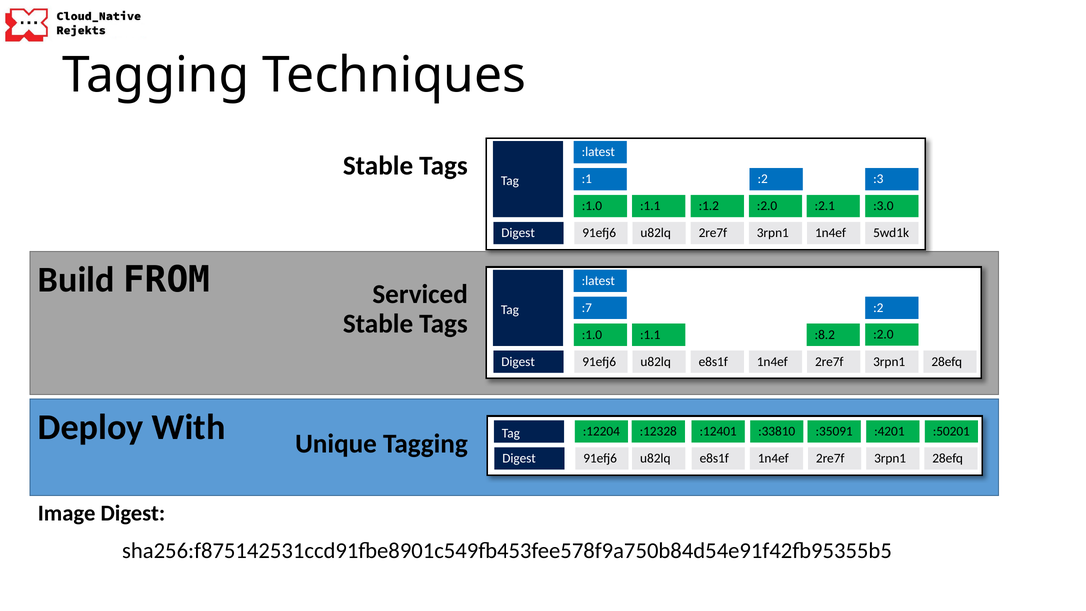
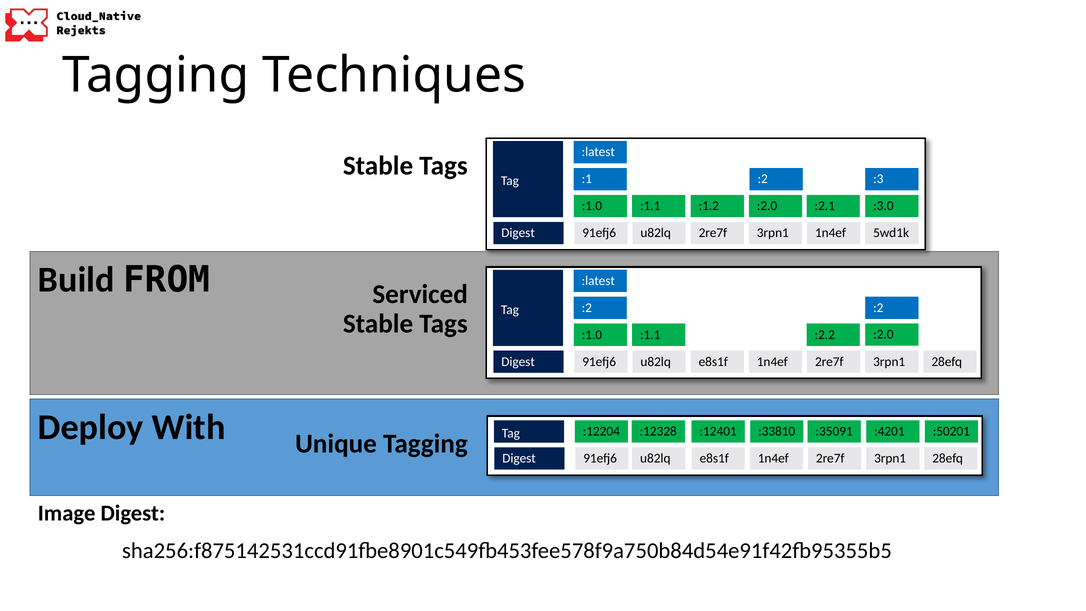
:7: :7 -> :2 (587, 308)
:8.2: :8.2 -> :2.2 (825, 335)
